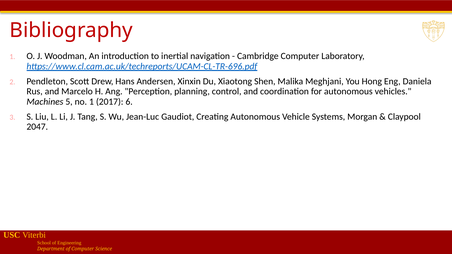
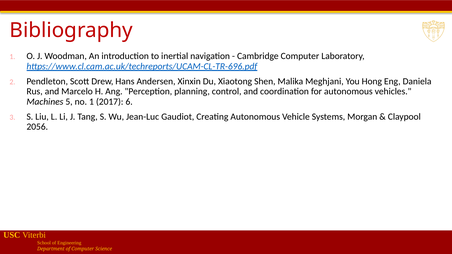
2047: 2047 -> 2056 (37, 127)
